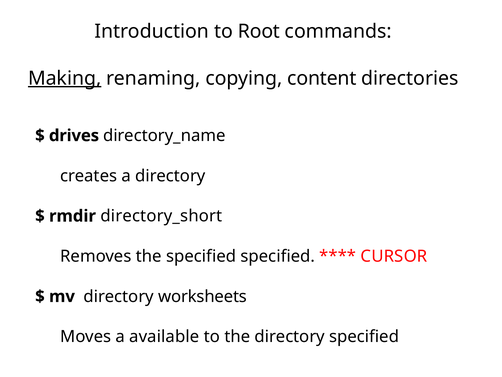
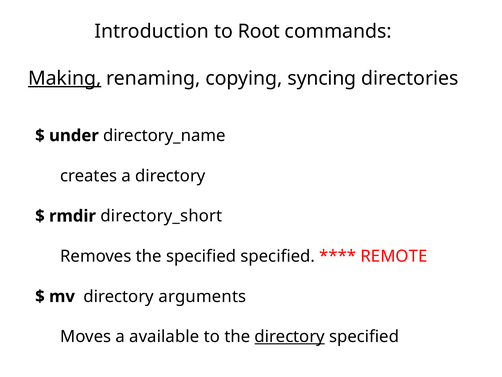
content: content -> syncing (322, 78)
drives: drives -> under (74, 135)
CURSOR: CURSOR -> REMOTE (394, 256)
worksheets: worksheets -> arguments (202, 296)
directory underline: none -> present (290, 336)
